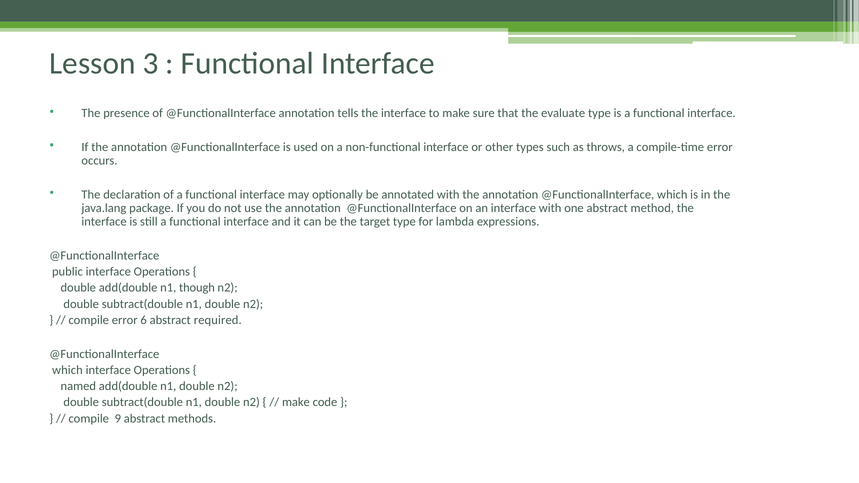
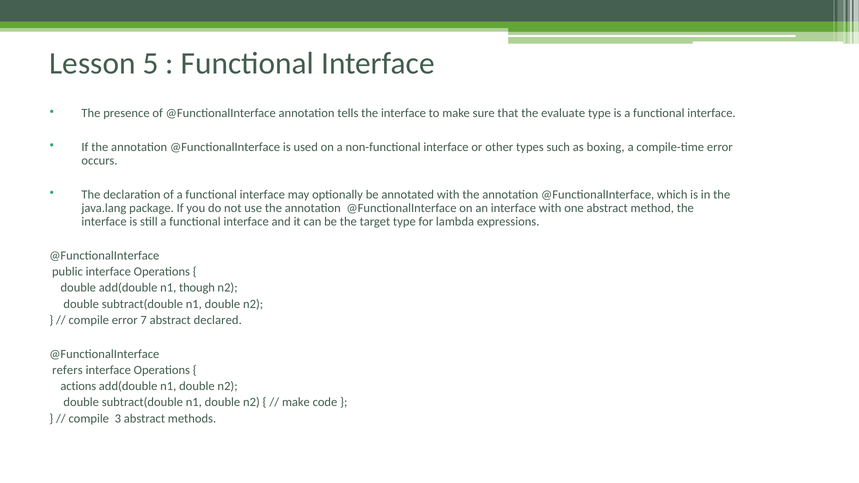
3: 3 -> 5 (150, 63)
throws: throws -> boxing (606, 147)
6: 6 -> 7 (144, 320)
required: required -> declared (218, 320)
which: which -> refers (67, 370)
named: named -> actions (78, 386)
9: 9 -> 3 (118, 419)
